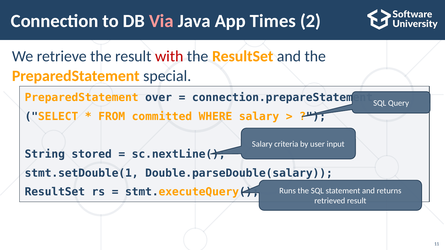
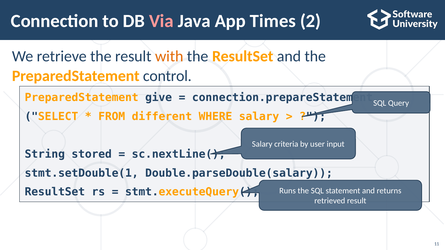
with colour: red -> orange (169, 56)
special: special -> control (167, 76)
over: over -> give (159, 98)
committed: committed -> different (162, 117)
